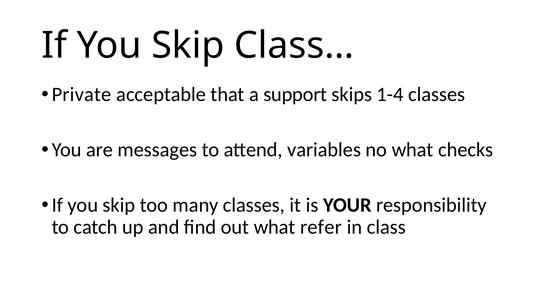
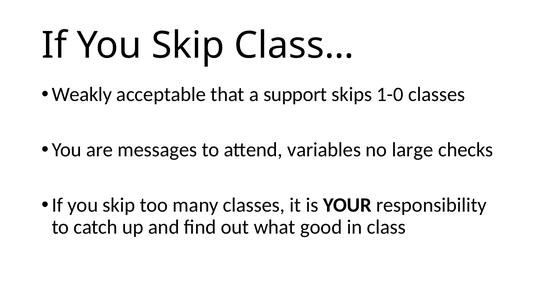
Private: Private -> Weakly (82, 94)
1-4: 1-4 -> 1-0 (390, 94)
no what: what -> large (413, 150)
refer: refer -> good (321, 227)
